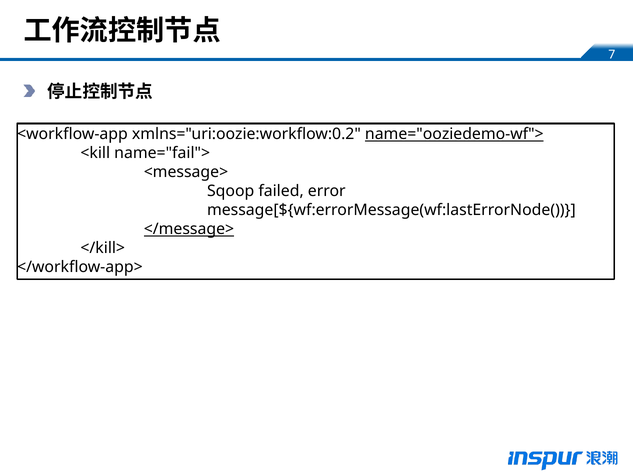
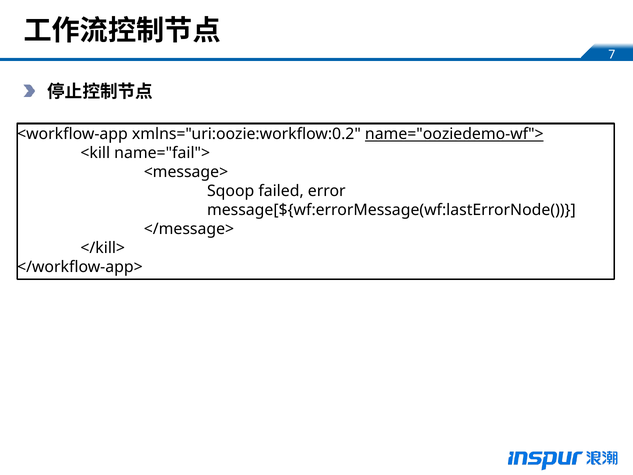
</message> underline: present -> none (189, 229)
